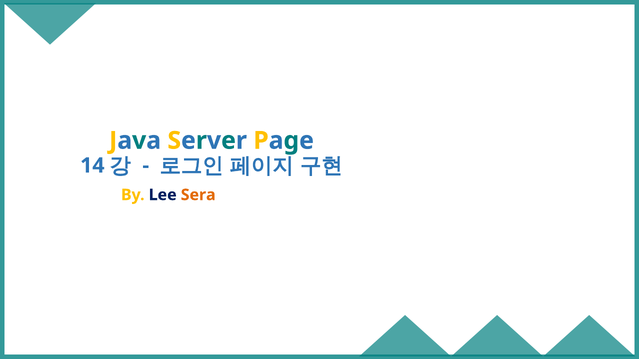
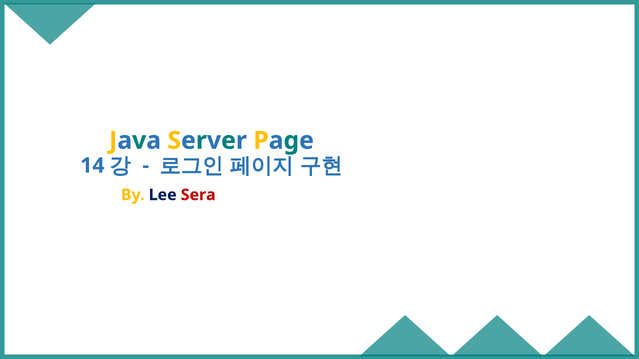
Sera colour: orange -> red (198, 195)
